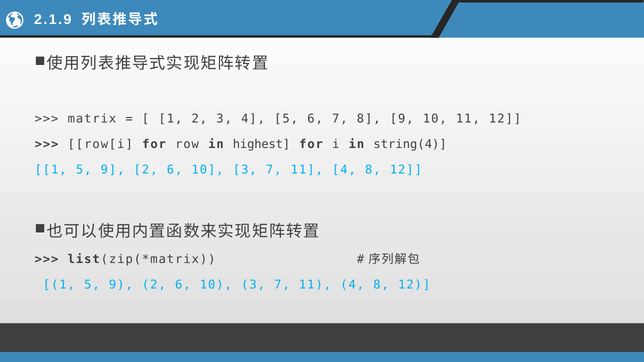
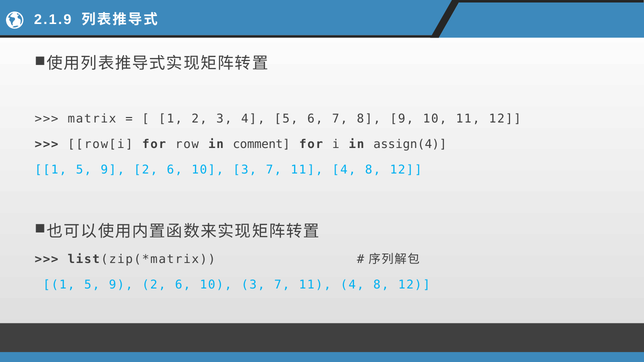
highest: highest -> comment (261, 145)
string(4: string(4 -> assign(4 (410, 145)
